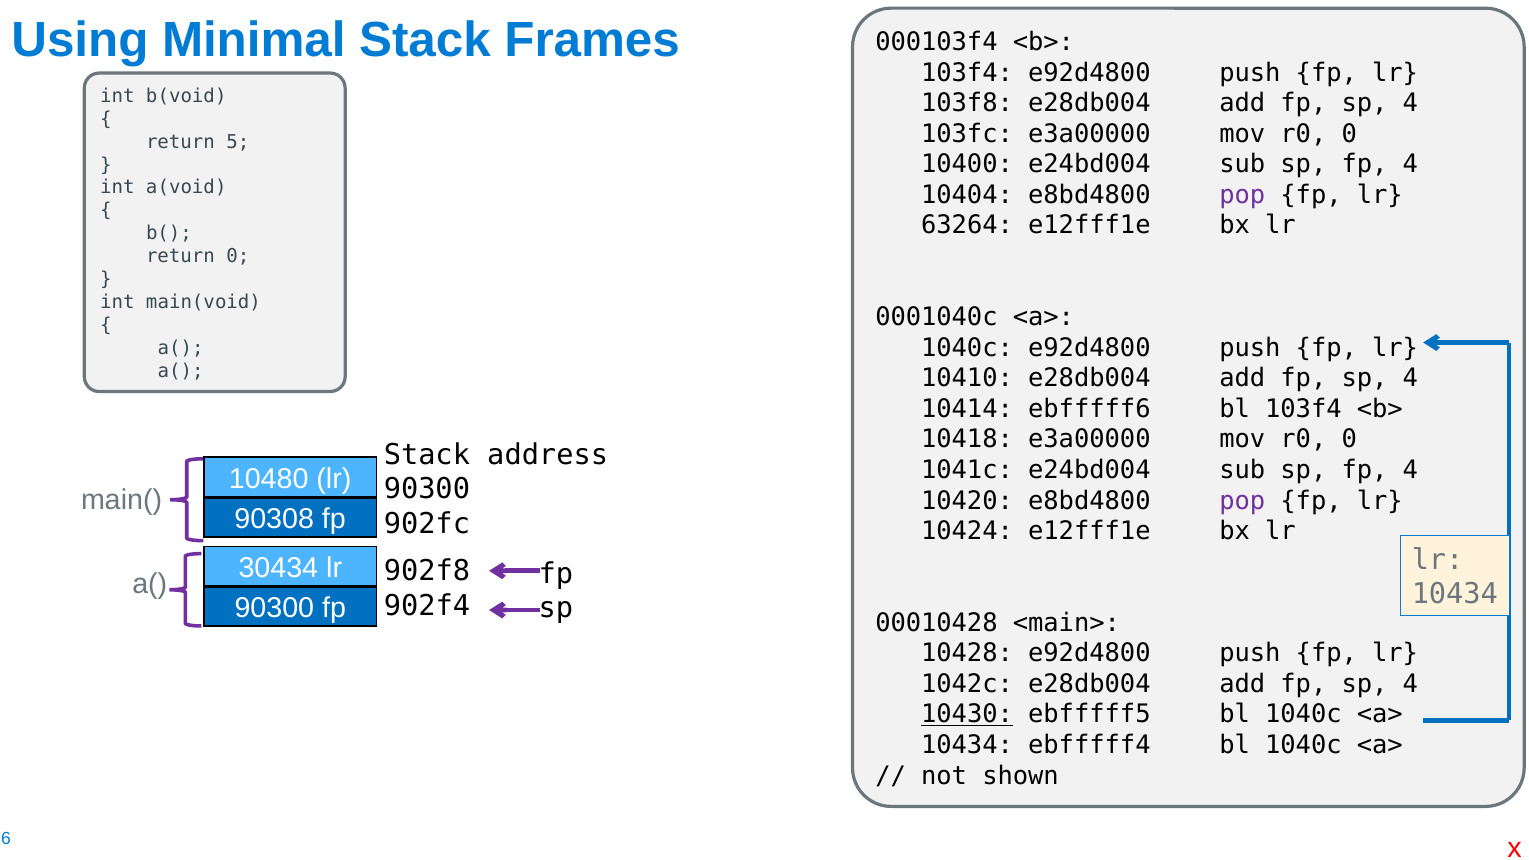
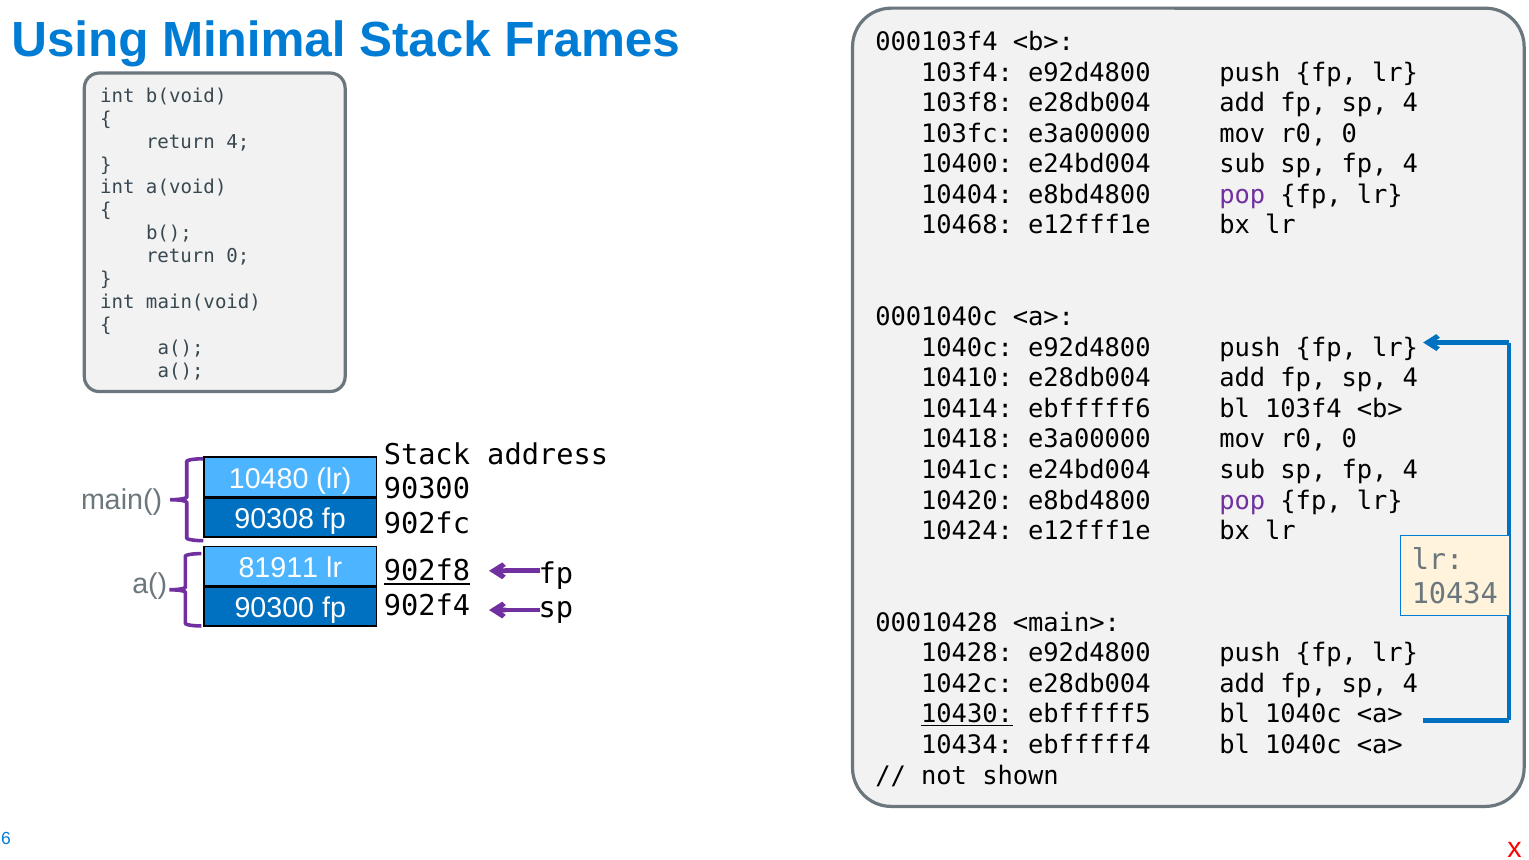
return 5: 5 -> 4 (238, 142)
63264: 63264 -> 10468 (967, 226)
30434: 30434 -> 81911 (278, 568)
902f8 underline: none -> present (427, 571)
